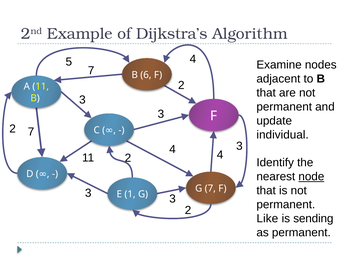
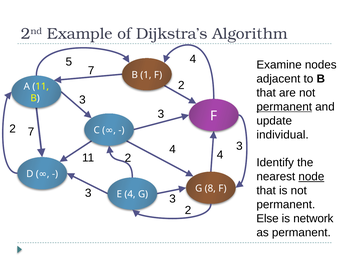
6: 6 -> 1 (146, 75)
permanent underline: none -> present (284, 107)
G 7: 7 -> 8 (210, 188)
E 1: 1 -> 4 (130, 194)
Like: Like -> Else (267, 218)
sending: sending -> network (313, 218)
